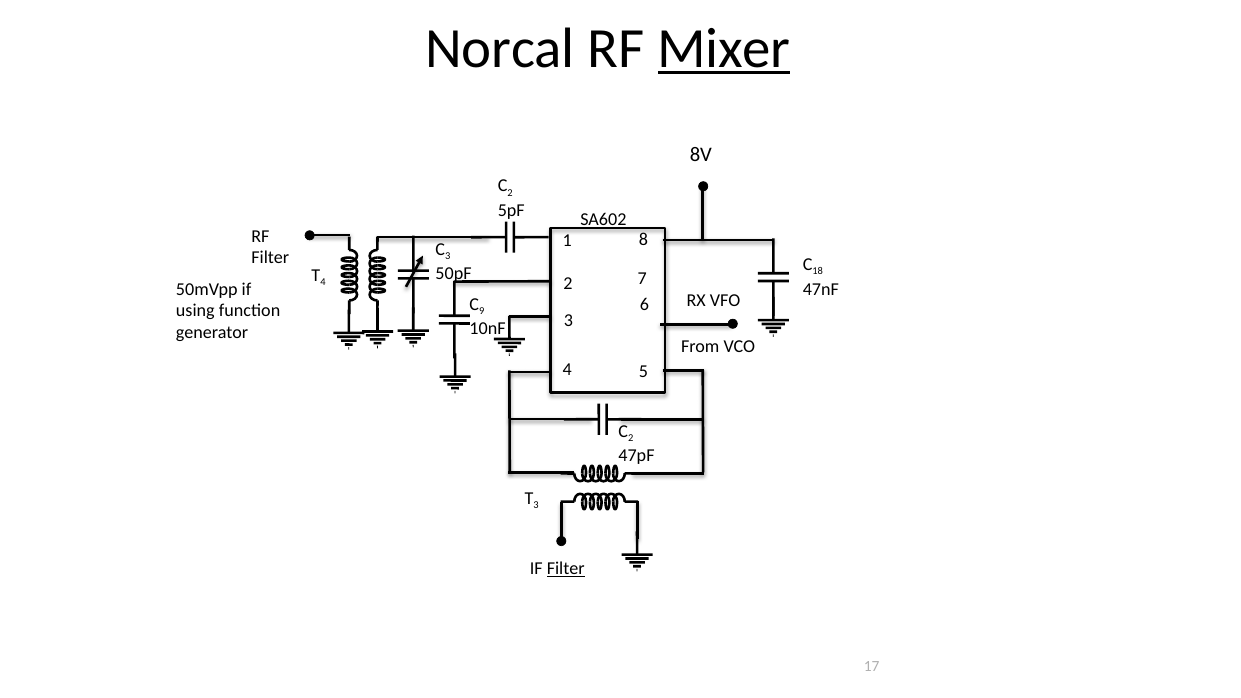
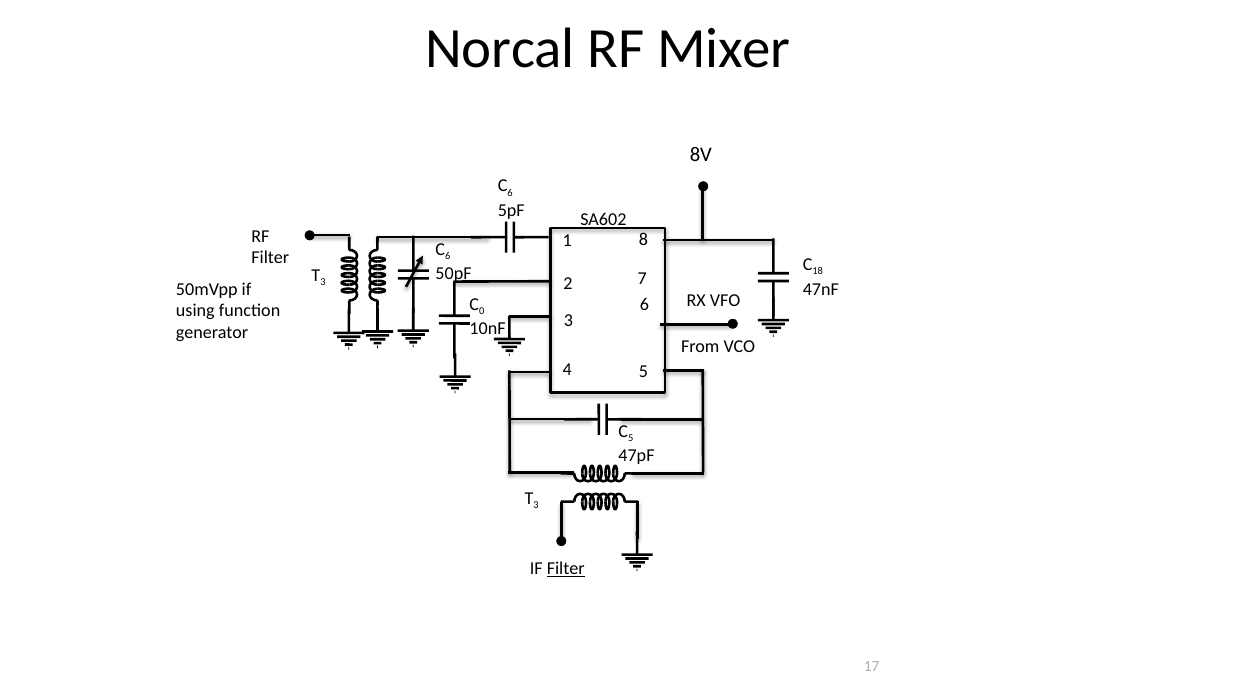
Mixer underline: present -> none (724, 48)
2: 2 -> 6 (510, 193)
3: 3 -> 6 (448, 256)
4: 4 -> 3 (323, 282)
9: 9 -> 0 (482, 311)
2: 2 -> 5 (631, 438)
